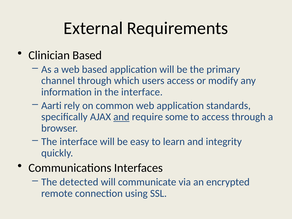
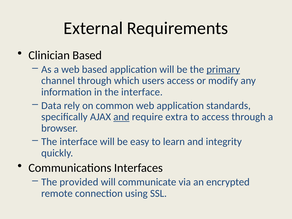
primary underline: none -> present (223, 69)
Aarti: Aarti -> Data (51, 106)
some: some -> extra (177, 117)
detected: detected -> provided (79, 182)
